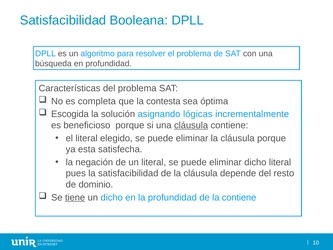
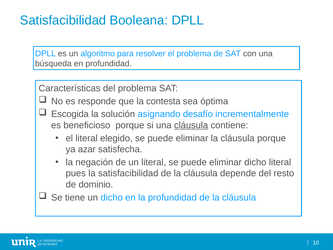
completa: completa -> responde (97, 101)
lógicas: lógicas -> desafío (198, 114)
esta: esta -> azar (87, 149)
tiene underline: present -> none (75, 197)
profundidad de la contiene: contiene -> cláusula (239, 197)
